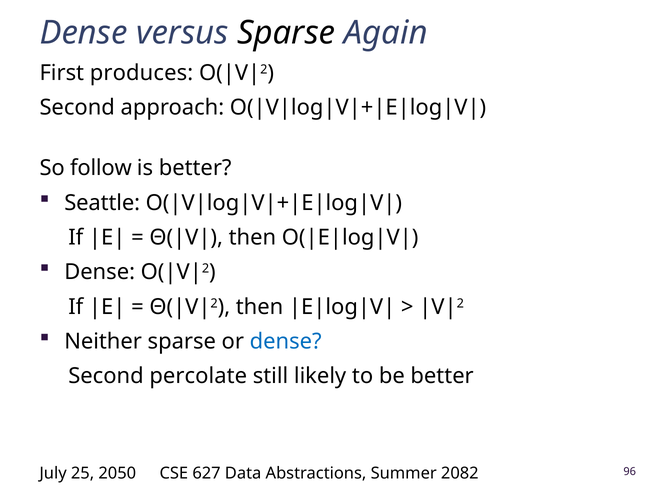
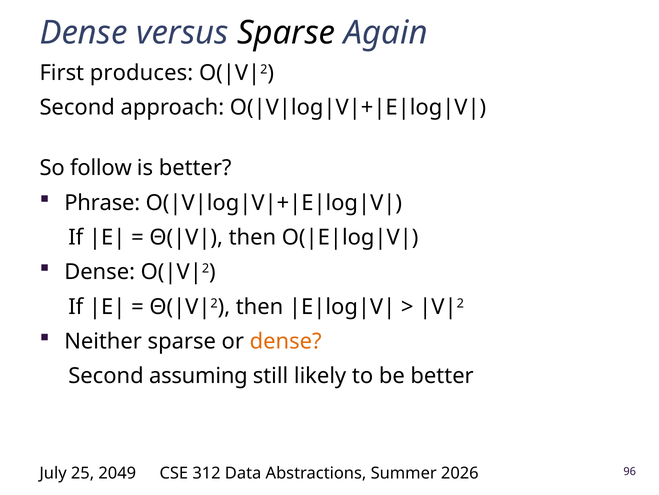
Seattle: Seattle -> Phrase (102, 203)
dense colour: blue -> orange (286, 341)
percolate: percolate -> assuming (198, 376)
2050: 2050 -> 2049 (117, 472)
627: 627 -> 312 (207, 472)
2082: 2082 -> 2026 (460, 472)
